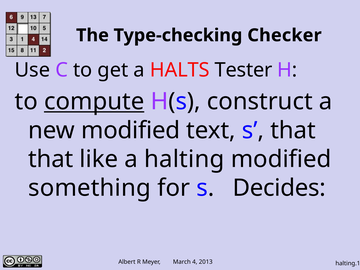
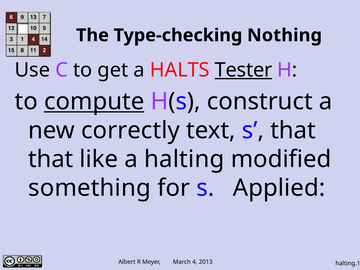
Checker: Checker -> Nothing (285, 35)
Tester underline: none -> present (243, 70)
new modified: modified -> correctly (130, 130)
Decides: Decides -> Applied (279, 188)
